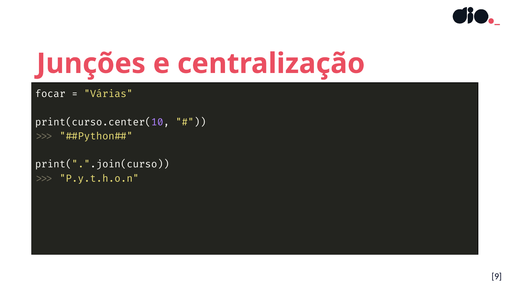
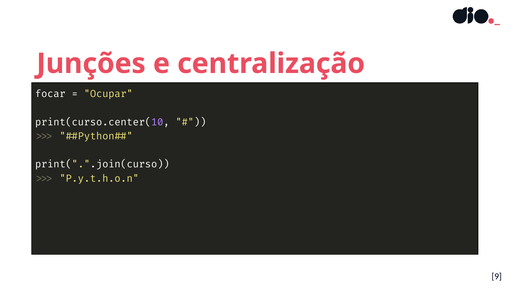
Várias: Várias -> Ocupar (108, 94)
